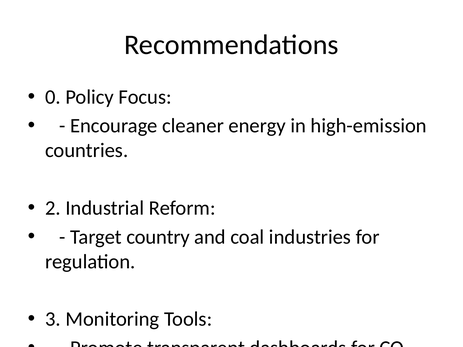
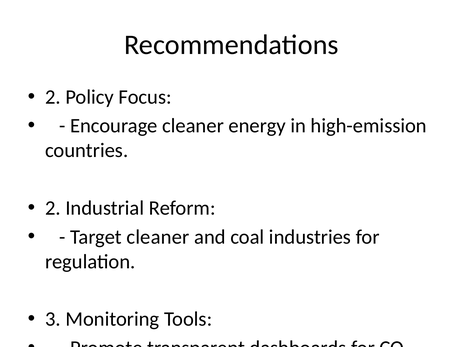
0: 0 -> 2 (53, 97)
Target country: country -> cleaner (158, 237)
